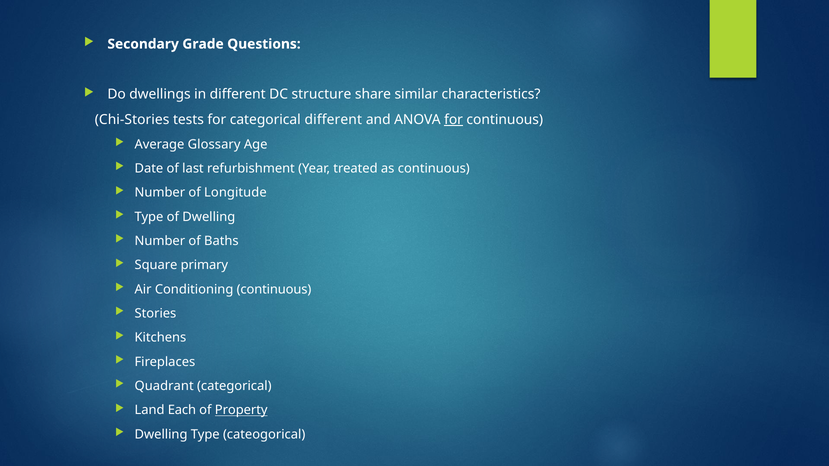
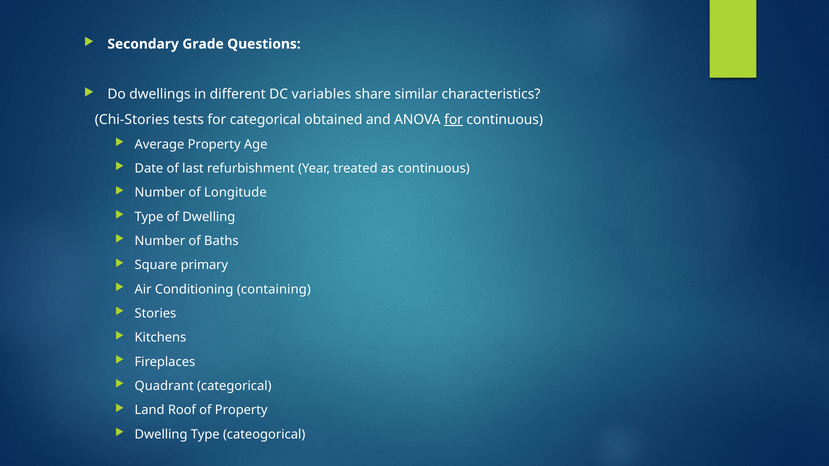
structure: structure -> variables (321, 95)
categorical different: different -> obtained (333, 120)
Average Glossary: Glossary -> Property (214, 144)
Conditioning continuous: continuous -> containing (274, 289)
Each: Each -> Roof (182, 410)
Property underline: present -> none (241, 410)
